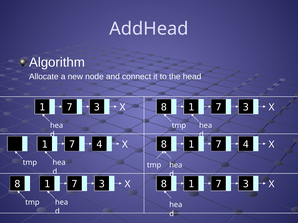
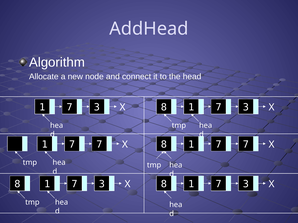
4: 4 -> 7 (99, 145)
4: 4 -> 7 (246, 145)
